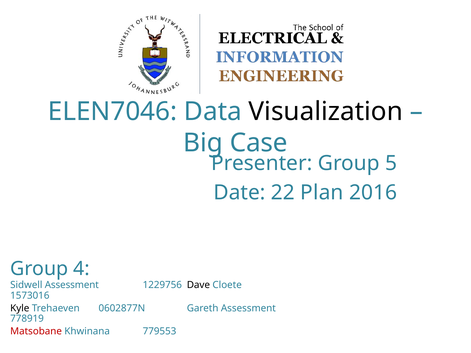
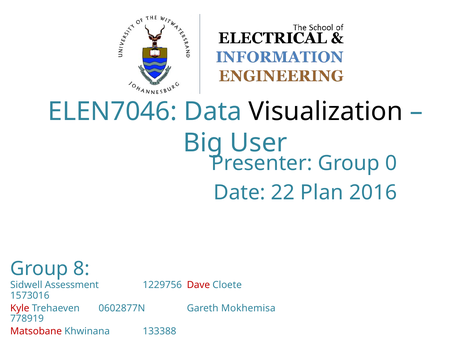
Case: Case -> User (259, 143)
5: 5 -> 0 (391, 163)
4: 4 -> 8 (82, 269)
Dave colour: black -> red (198, 285)
Kyle colour: black -> red (20, 308)
Gareth Assessment: Assessment -> Mokhemisa (248, 308)
779553: 779553 -> 133388 (159, 331)
